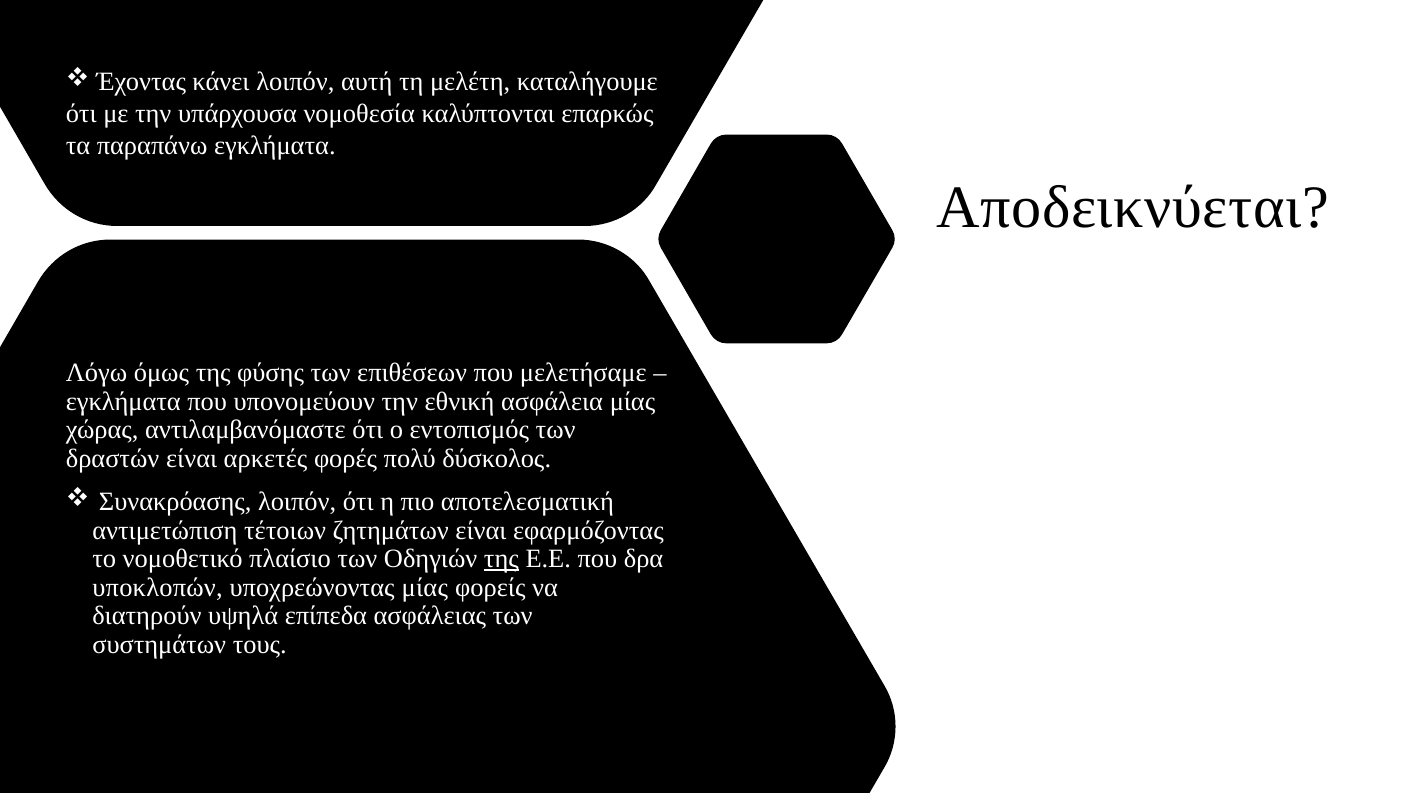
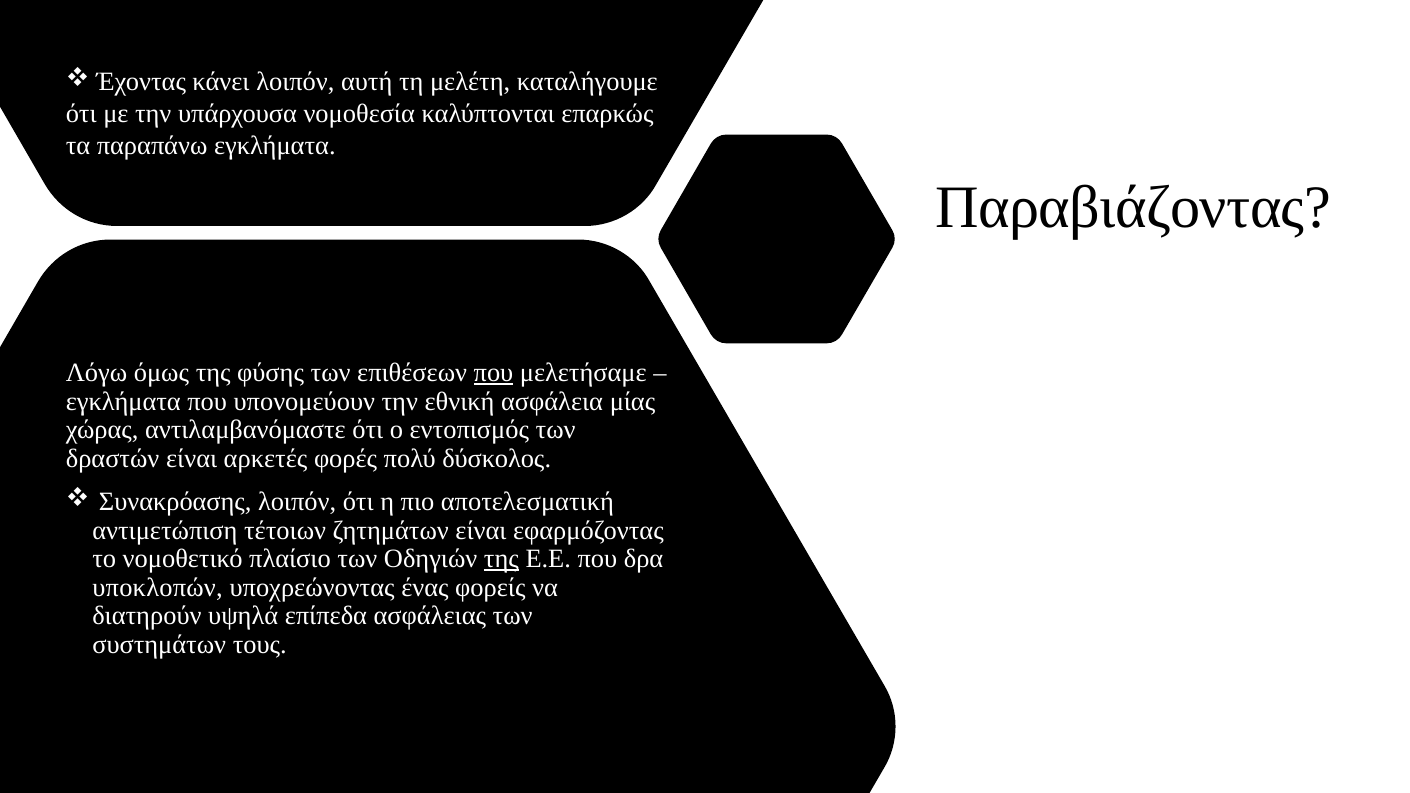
Αποδεικνύεται: Αποδεικνύεται -> Παραβιάζοντας (1133, 208)
που underline: none -> present (493, 373)
υποχρεώνοντας μίας: μίας -> ένας (425, 588)
